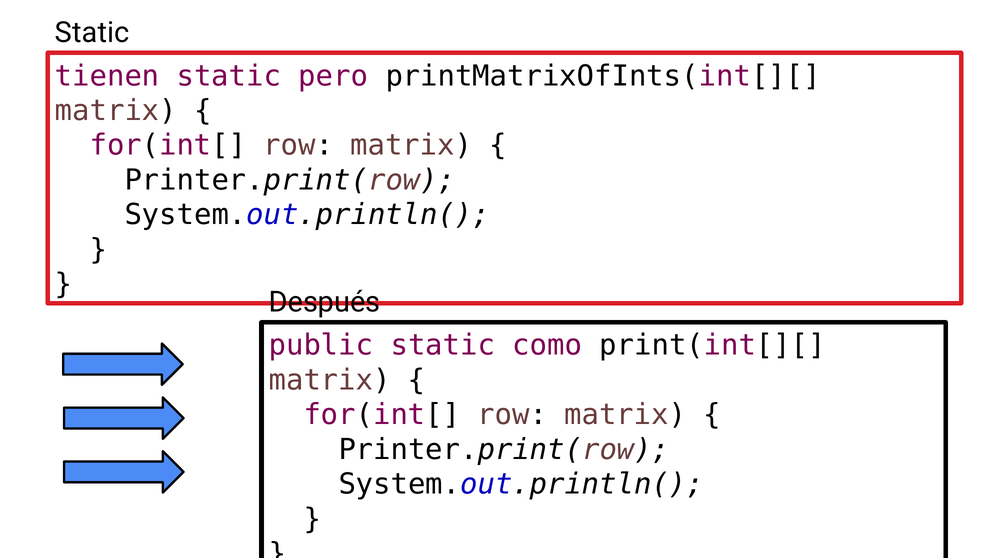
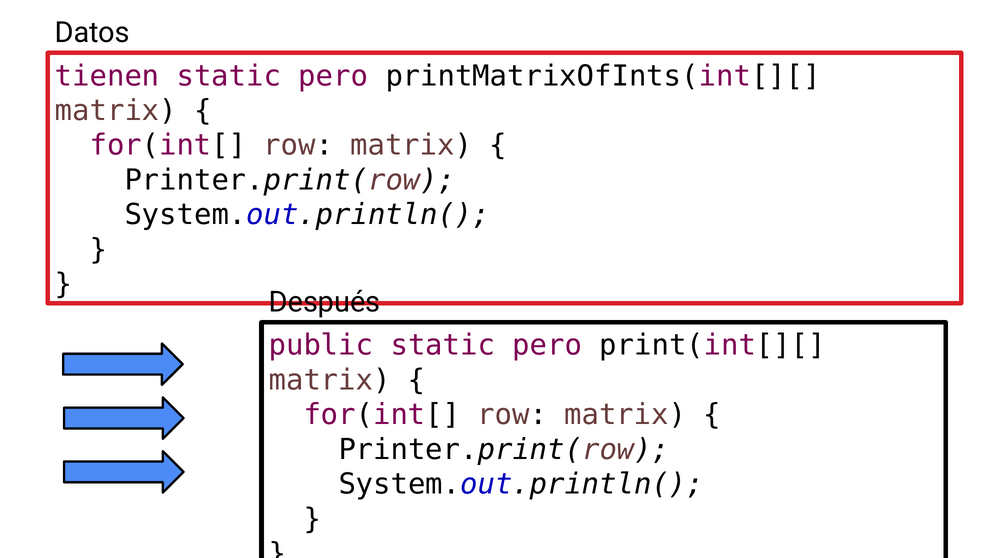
Static: Static -> Datos (92, 33)
public static como: como -> pero (547, 346)
